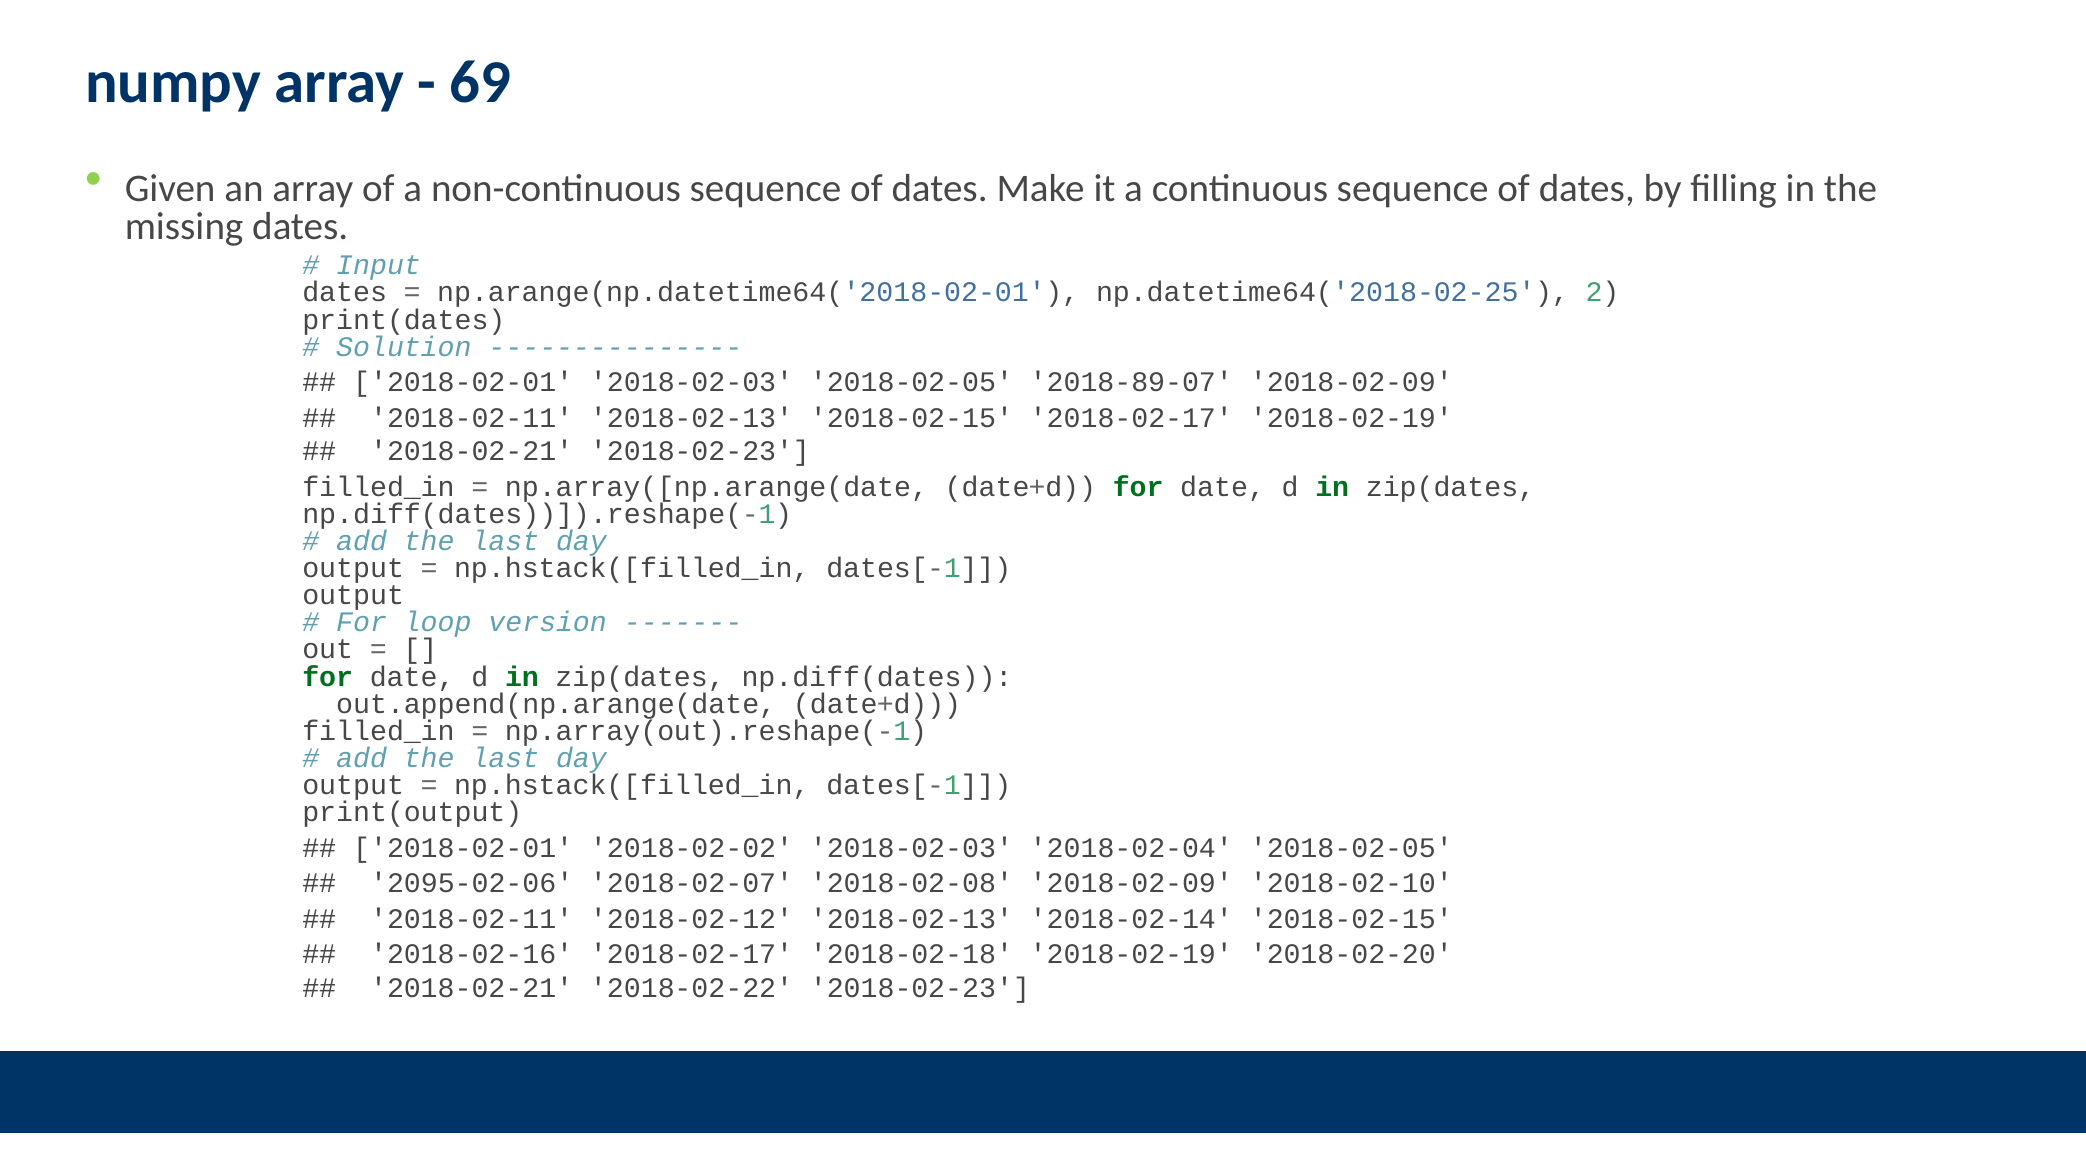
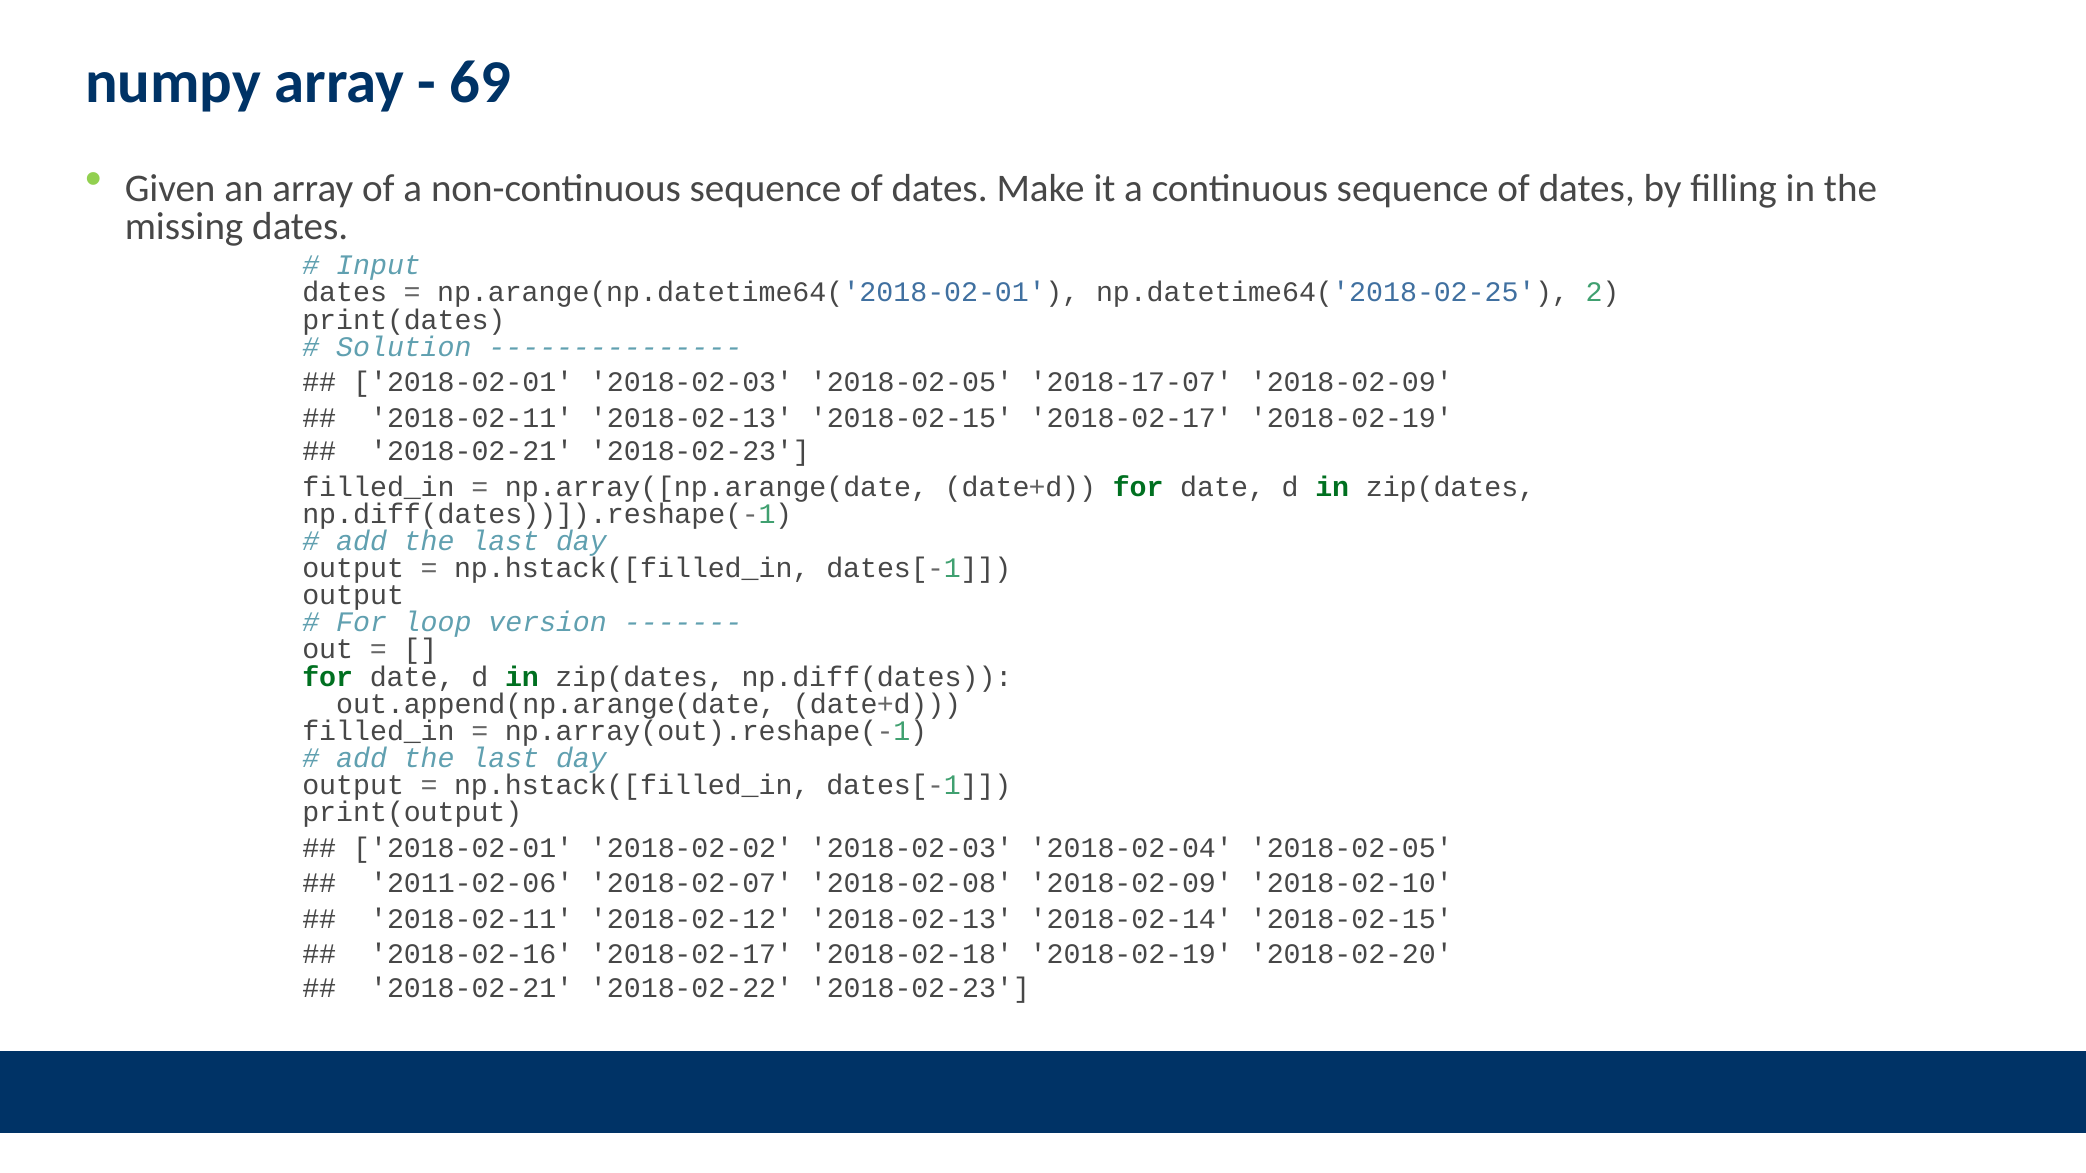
2018-89-07: 2018-89-07 -> 2018-17-07 (1131, 383)
2095-02-06: 2095-02-06 -> 2011-02-06 (472, 884)
